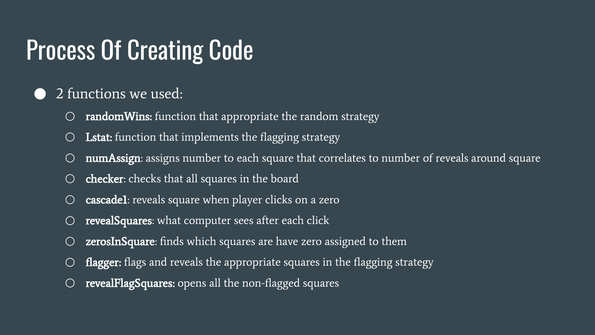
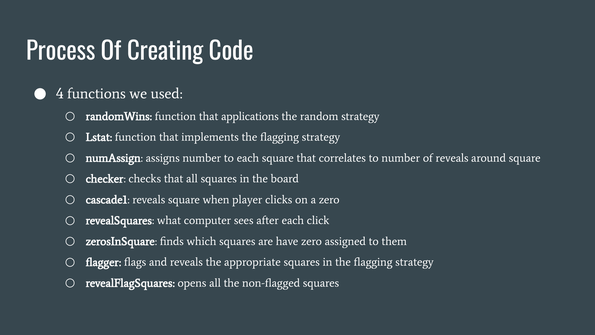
2: 2 -> 4 (60, 94)
that appropriate: appropriate -> applications (250, 116)
